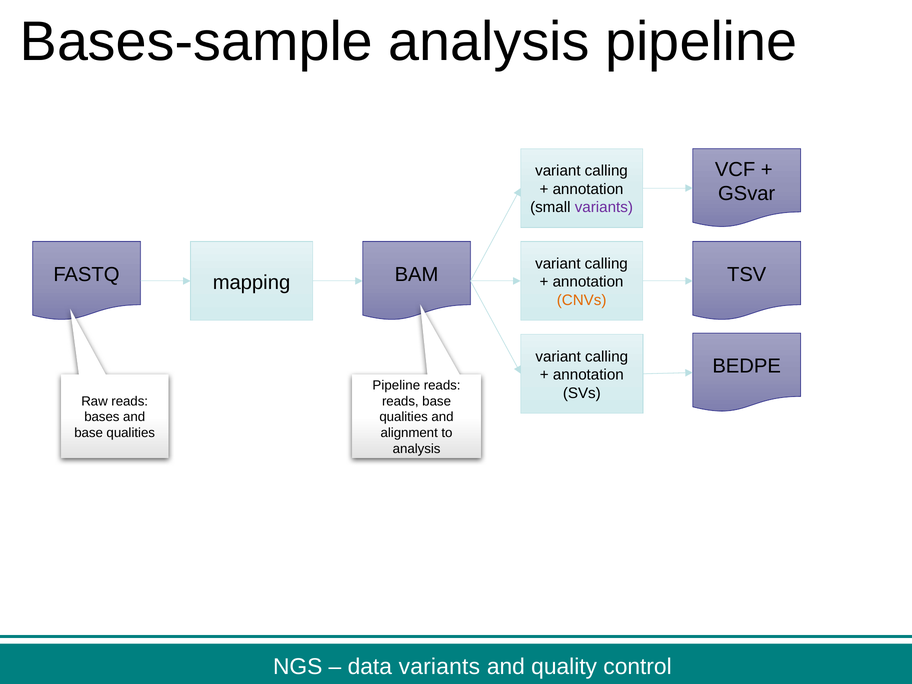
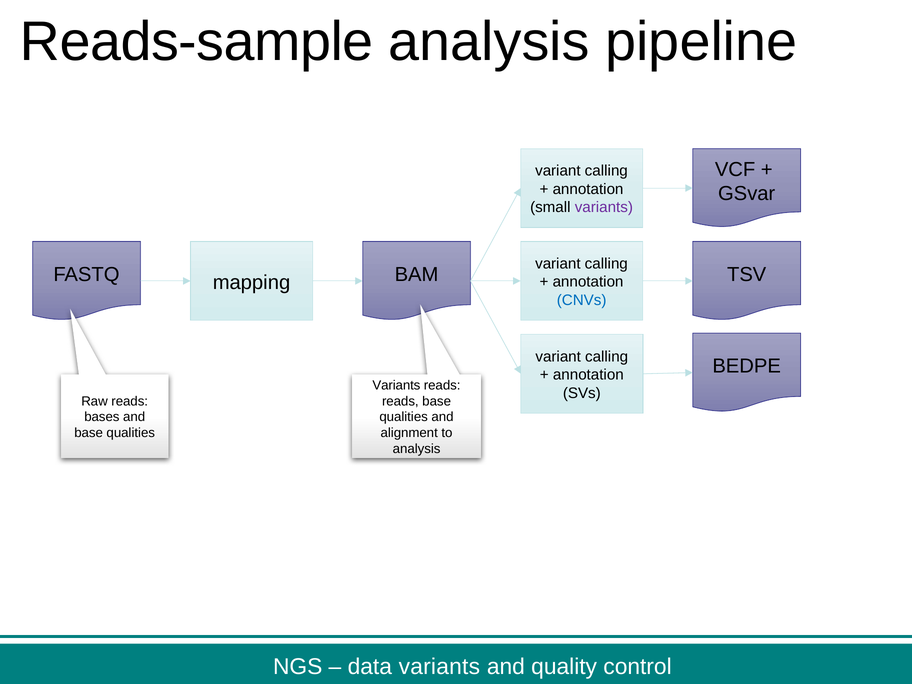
Bases-sample: Bases-sample -> Reads-sample (197, 42)
CNVs colour: orange -> blue (582, 300)
Pipeline: Pipeline -> Variants (396, 385)
